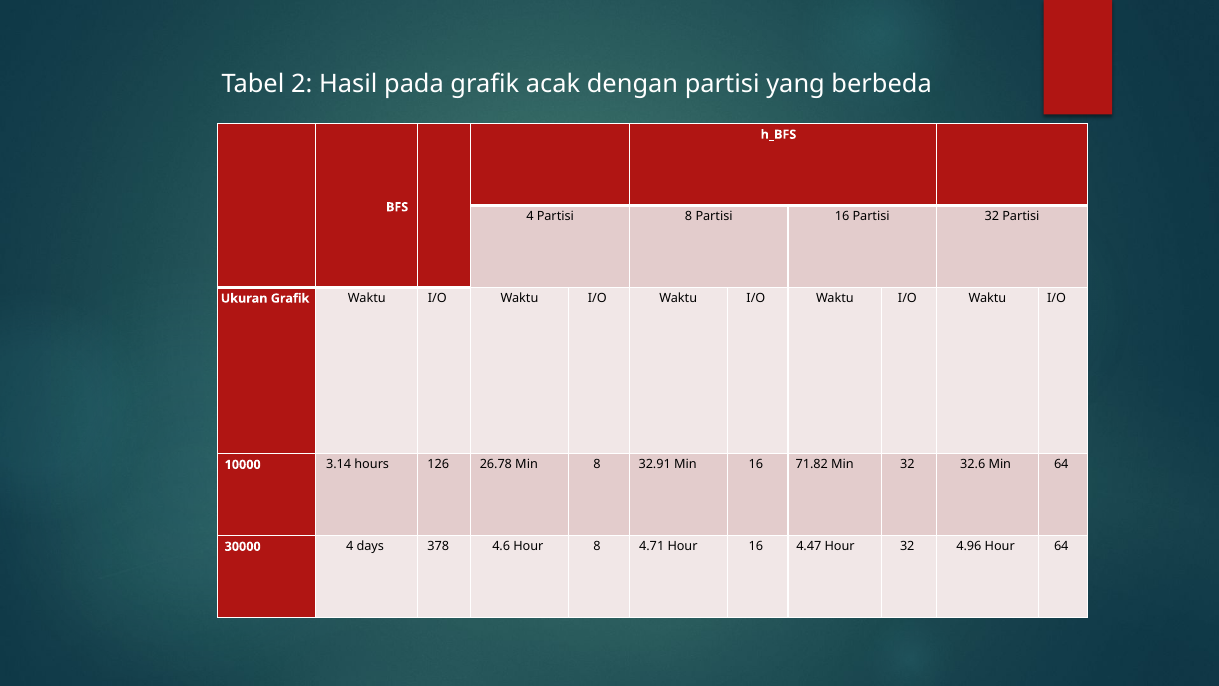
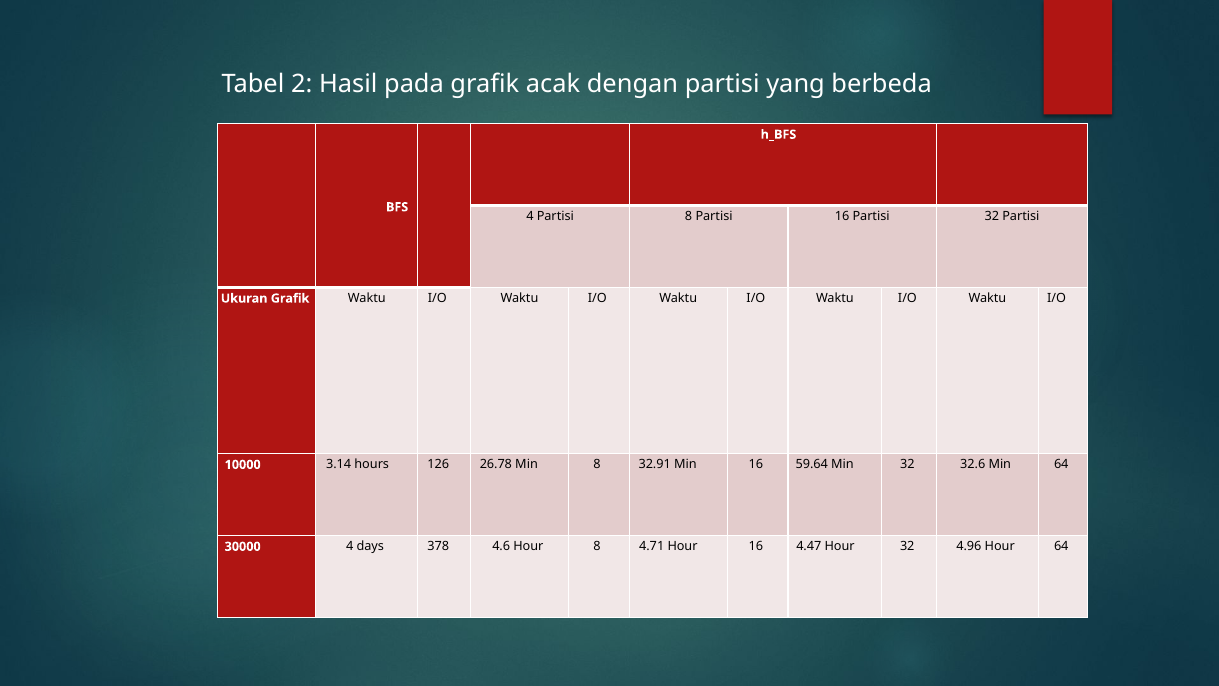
71.82: 71.82 -> 59.64 (812, 464)
